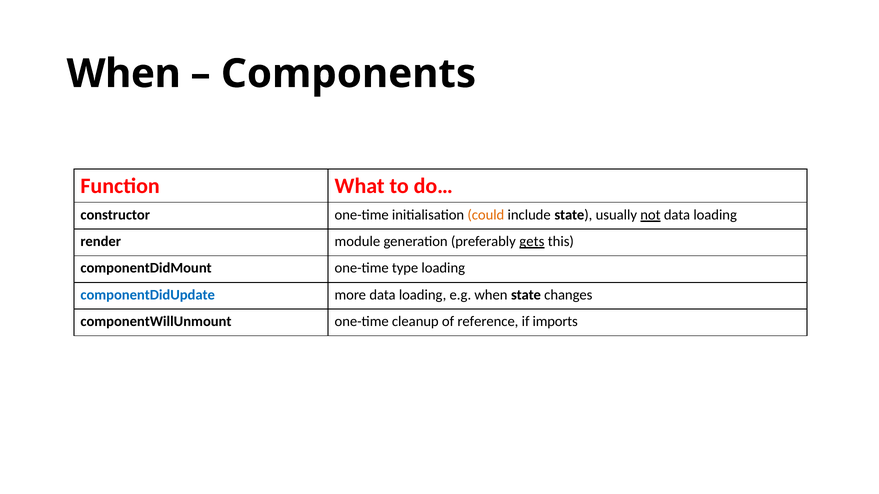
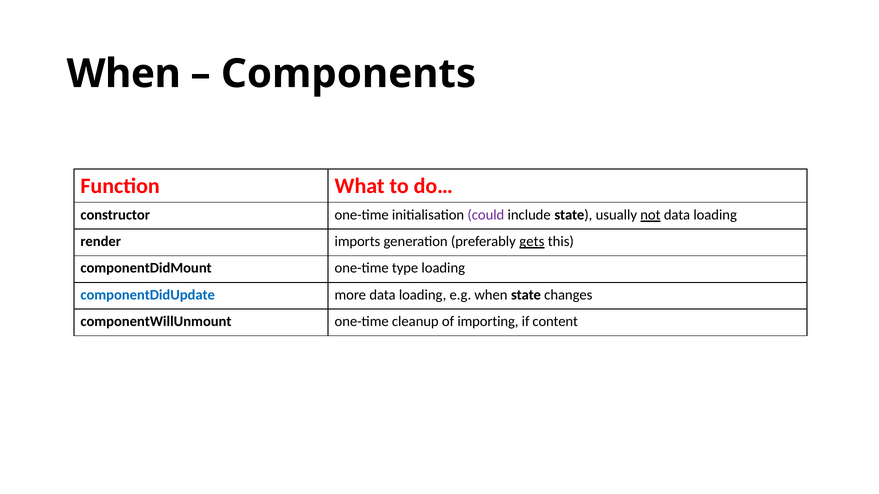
could colour: orange -> purple (486, 215)
module: module -> imports (357, 242)
reference: reference -> importing (488, 322)
imports: imports -> content (555, 322)
